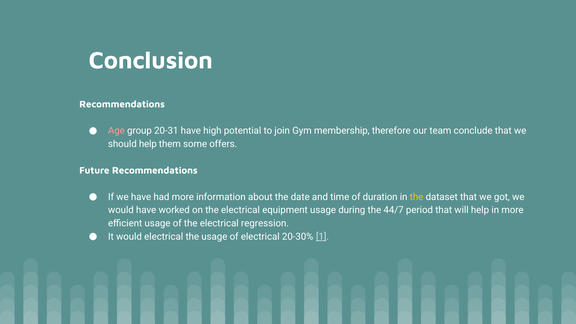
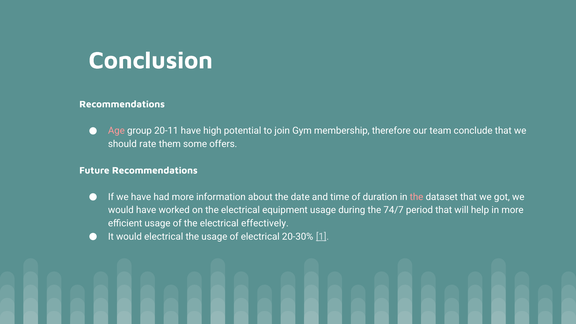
20-31: 20-31 -> 20-11 (166, 131)
should help: help -> rate (148, 144)
the colour: yellow -> pink (417, 197)
44/7: 44/7 -> 74/7 (394, 210)
regression: regression -> effectively (265, 223)
